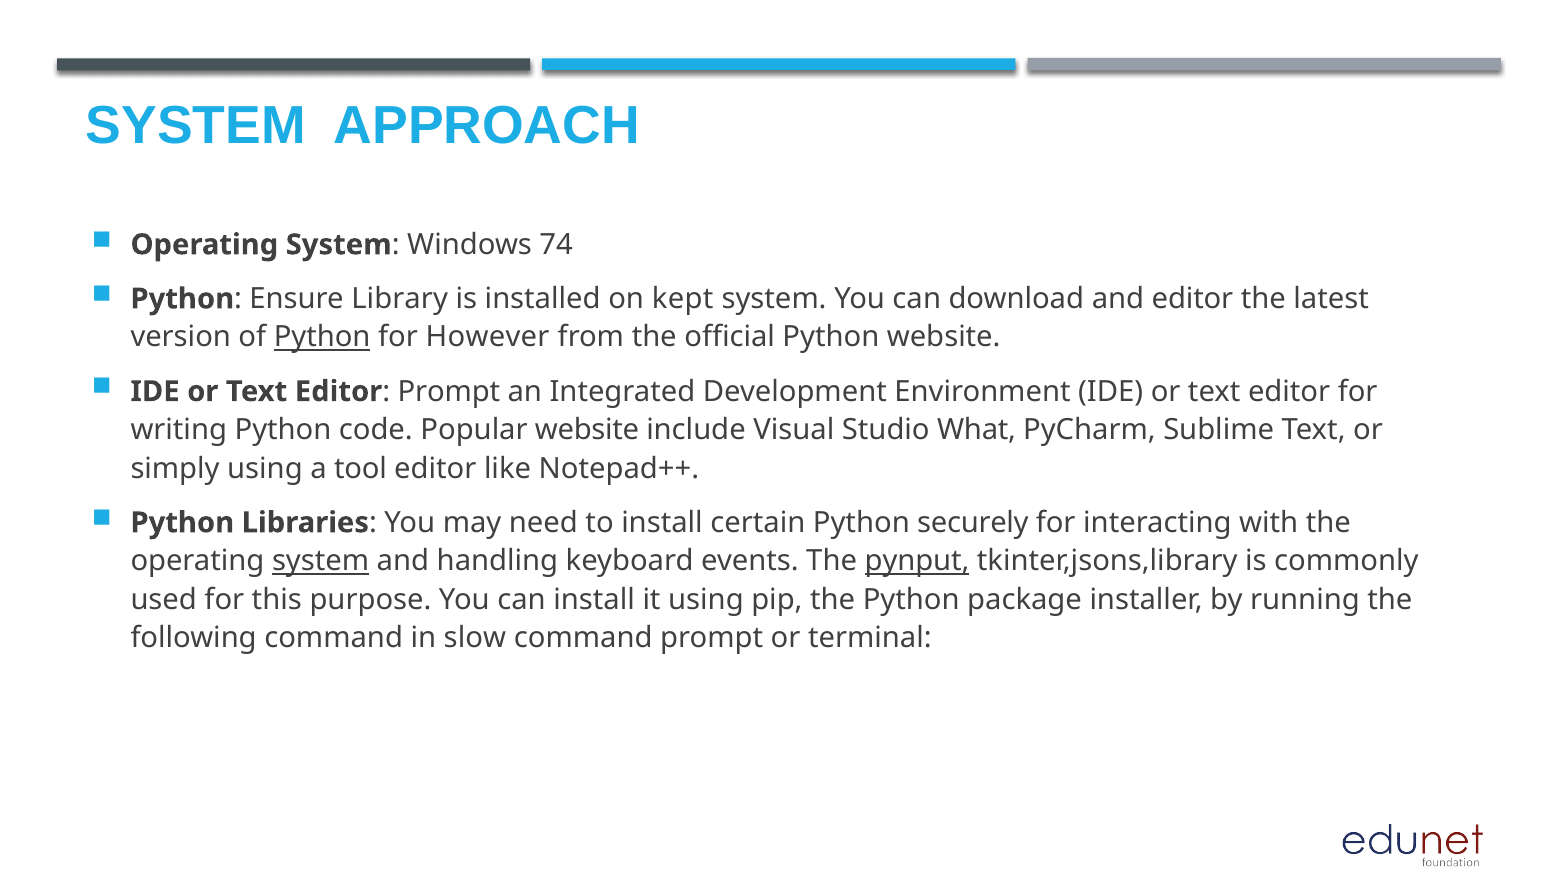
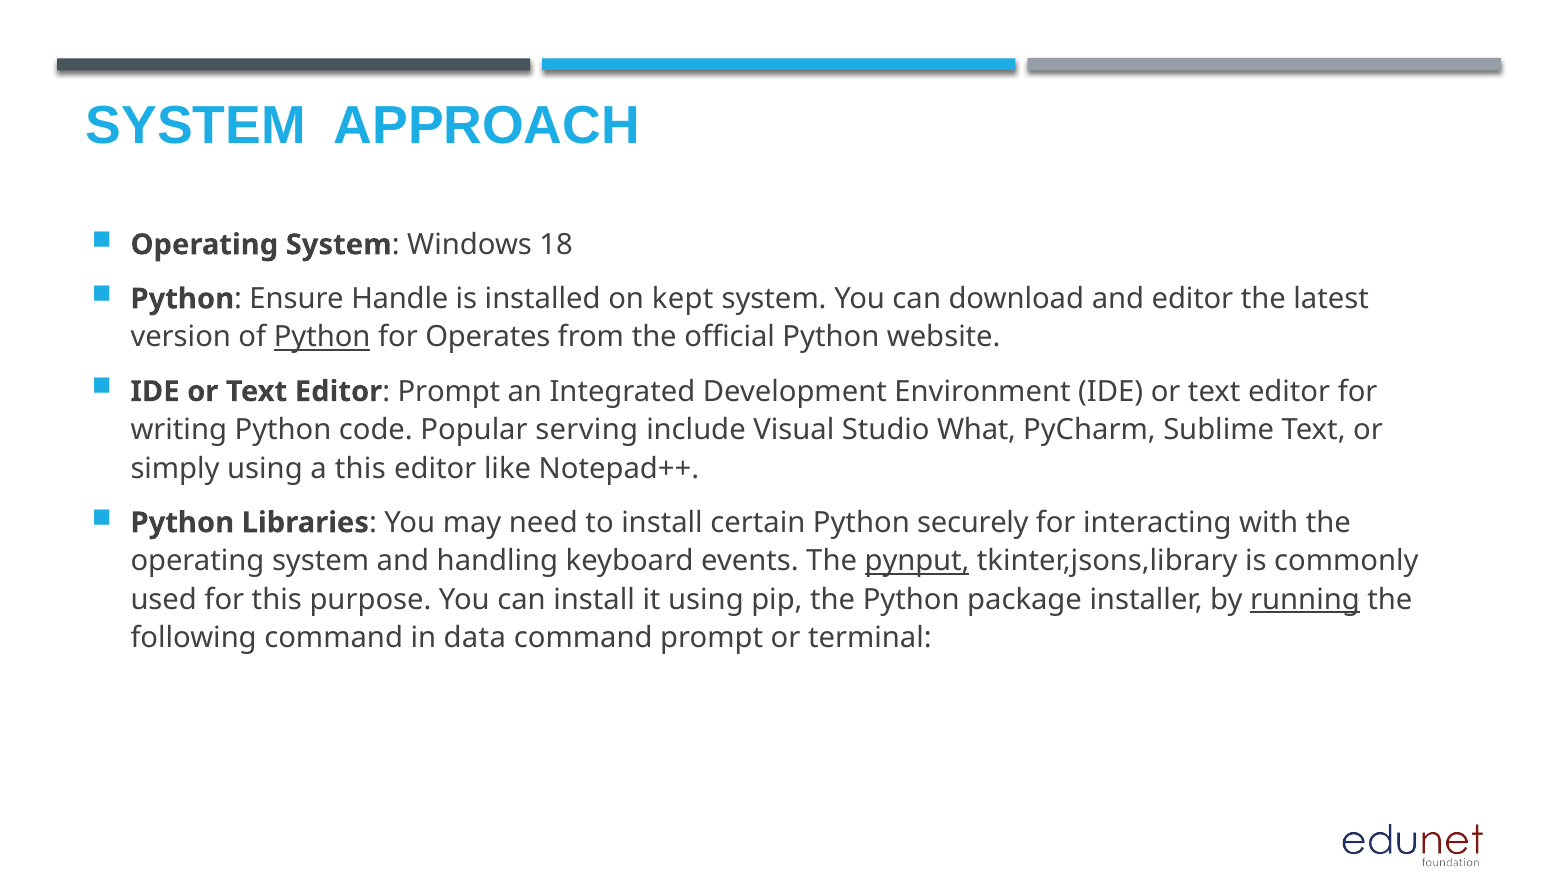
74: 74 -> 18 (556, 245)
Library: Library -> Handle (400, 299)
However: However -> Operates (488, 338)
Popular website: website -> serving (587, 430)
a tool: tool -> this (360, 469)
system underline: present -> none (321, 561)
running underline: none -> present (1305, 600)
slow: slow -> data (475, 639)
